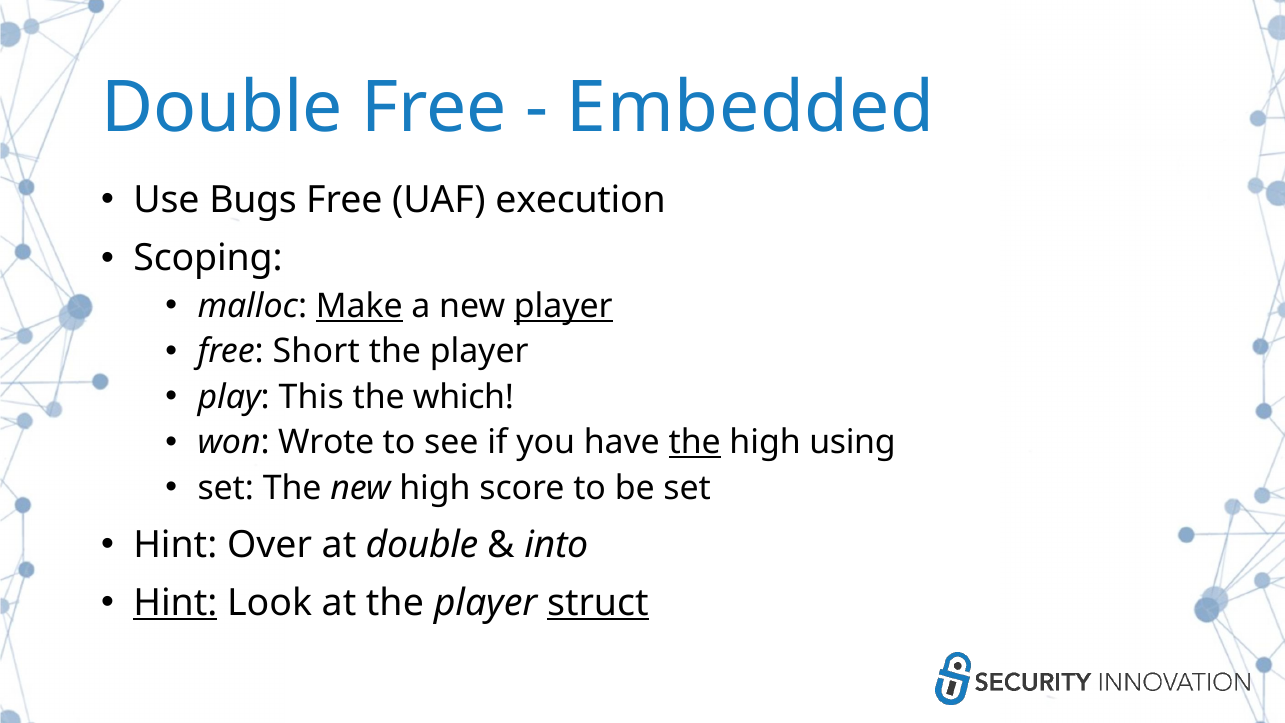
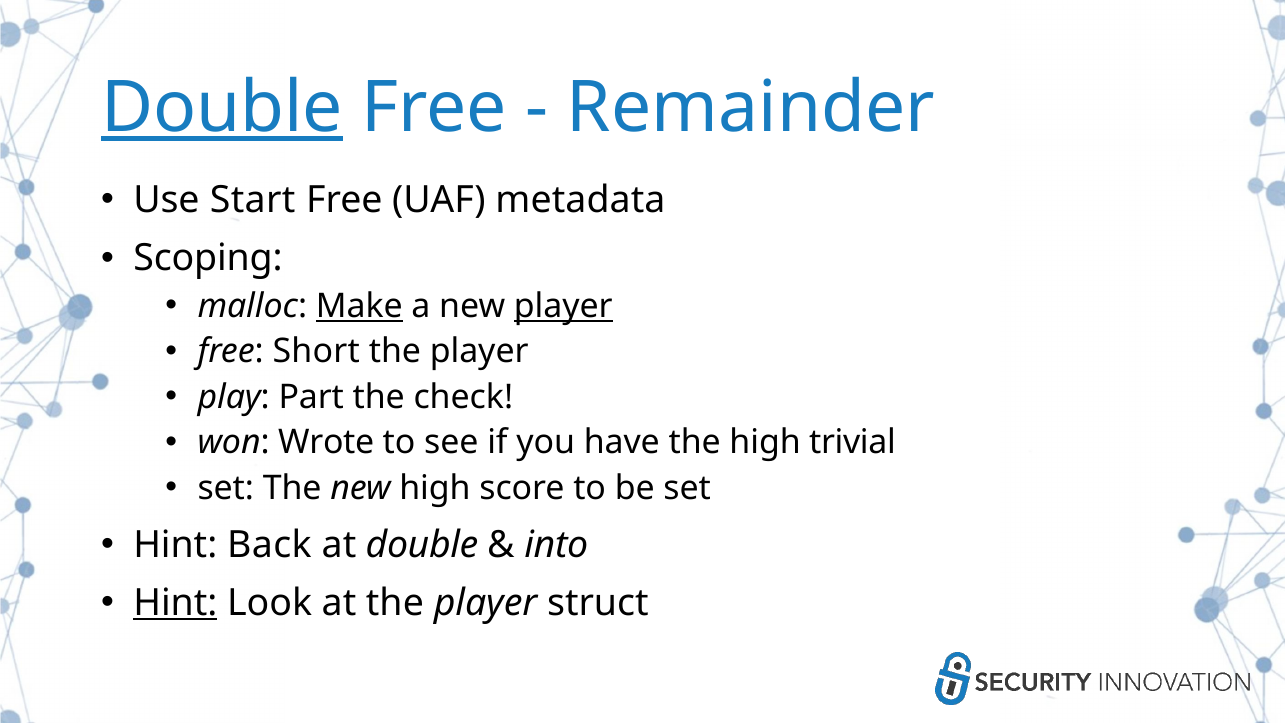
Double underline: none -> present (222, 108)
Embedded: Embedded -> Remainder (751, 108)
Bugs: Bugs -> Start (253, 200)
execution: execution -> metadata (580, 200)
This: This -> Part (311, 397)
which: which -> check (463, 397)
the underline: present -> none (695, 443)
using: using -> trivial (852, 443)
Over: Over -> Back (269, 545)
struct underline: present -> none (598, 603)
